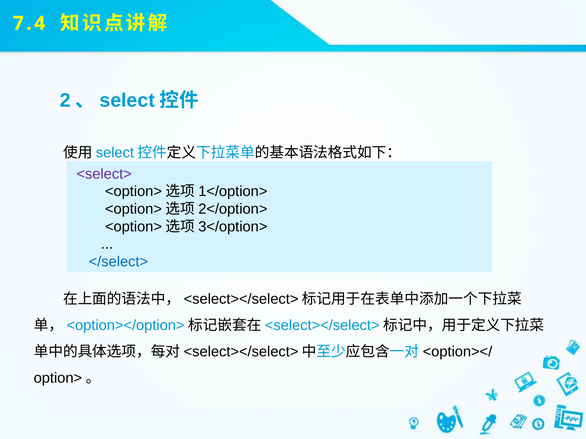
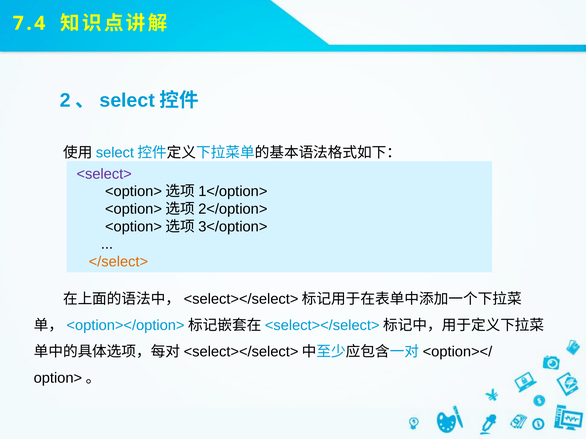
</select> colour: blue -> orange (118, 262)
